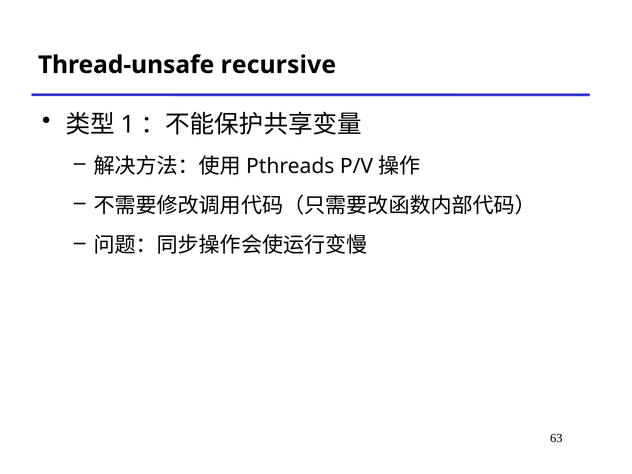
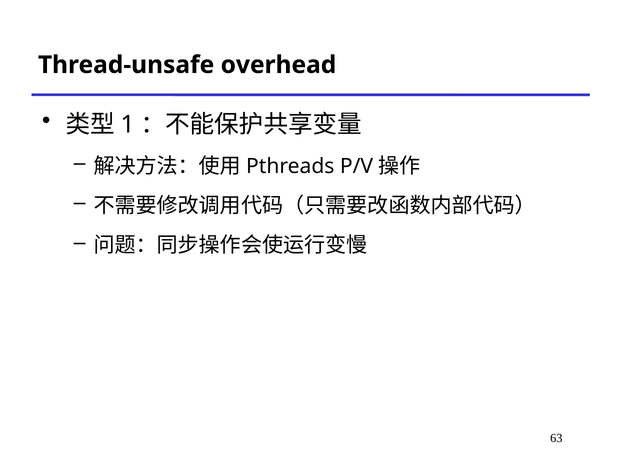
recursive: recursive -> overhead (278, 65)
